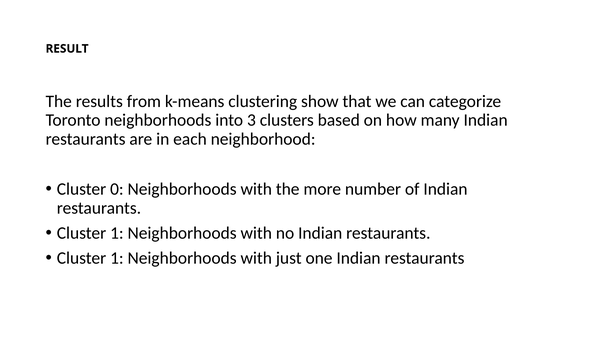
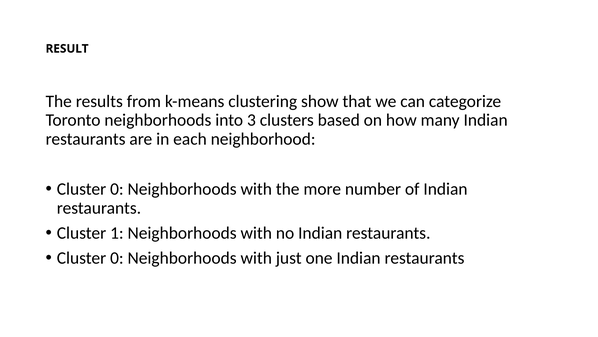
1: 1 -> 0 (117, 258)
